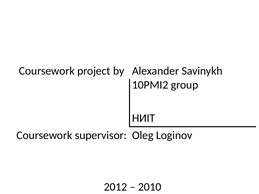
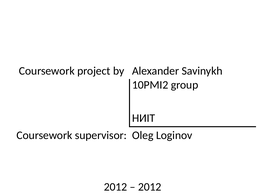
2010: 2010 -> 2012 (150, 187)
